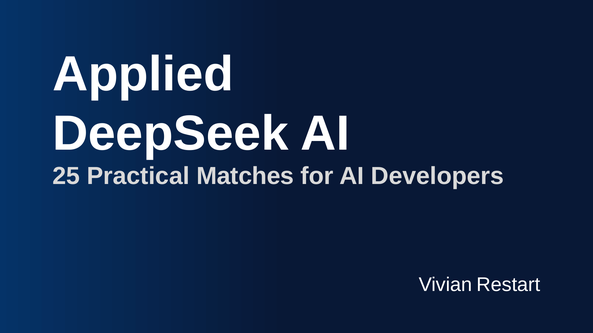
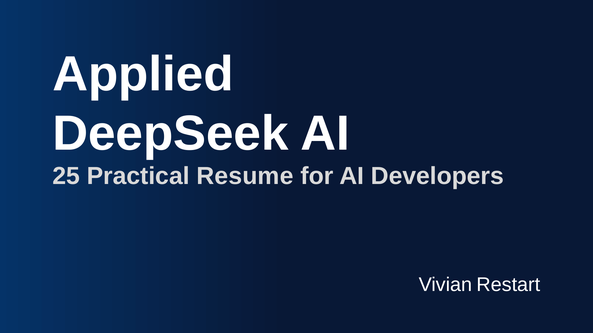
Matches: Matches -> Resume (245, 176)
